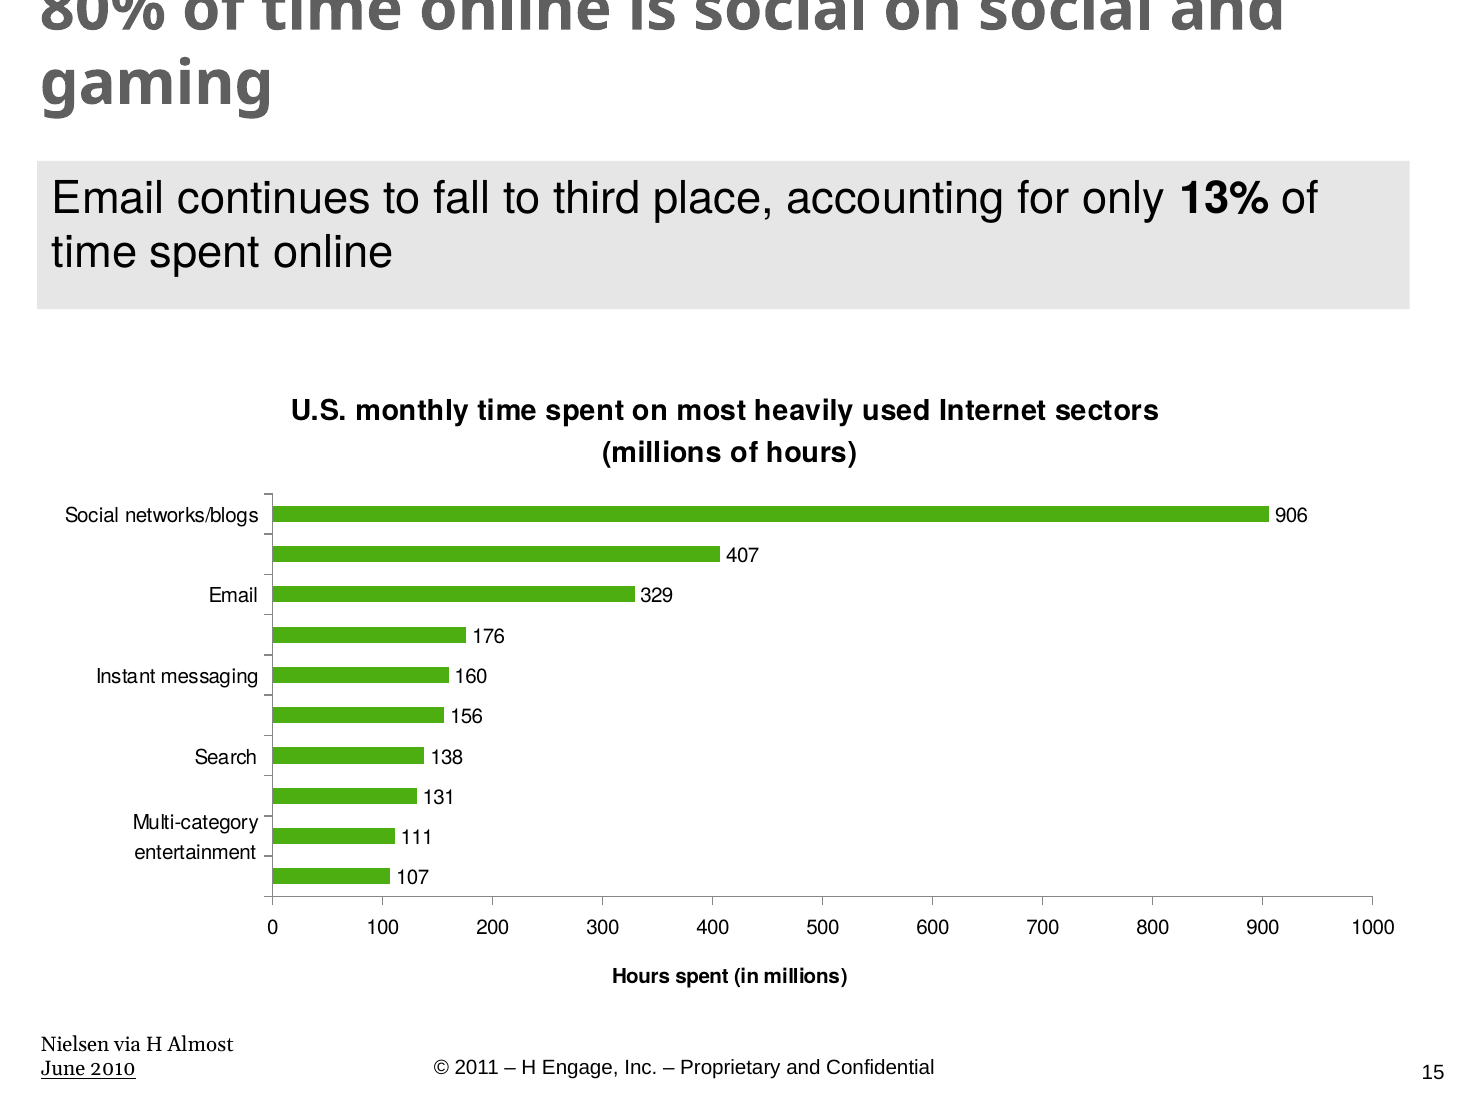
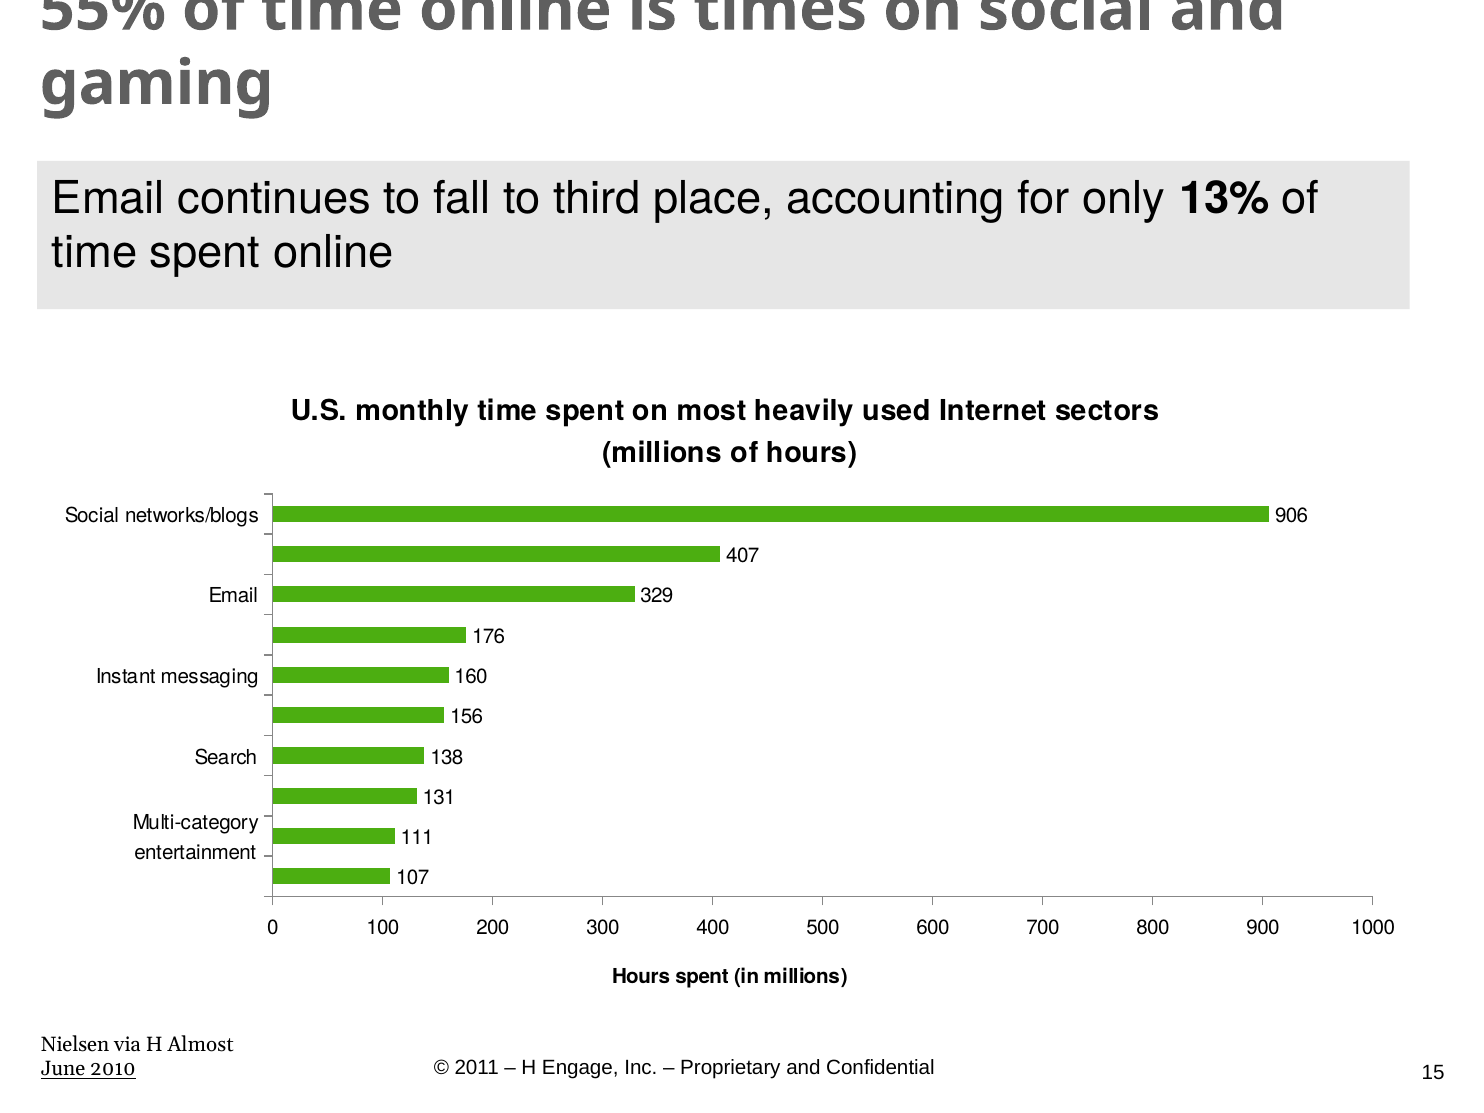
80%: 80% -> 55% (103, 9)
is social: social -> times (780, 9)
